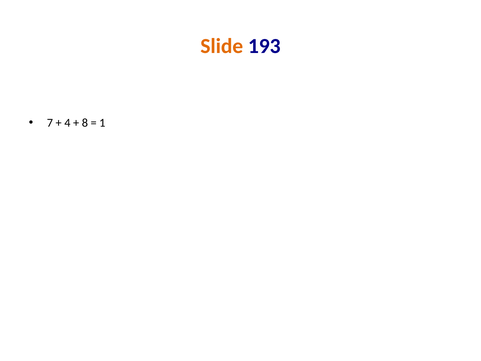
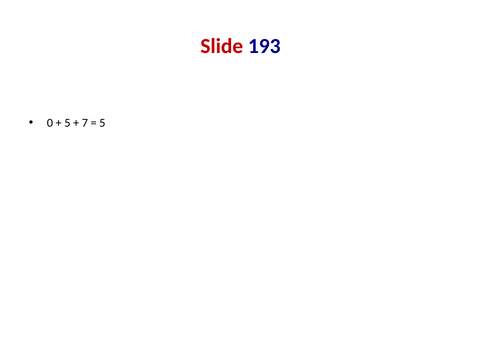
Slide colour: orange -> red (222, 46)
7: 7 -> 0 (50, 123)
4: 4 -> 5 (67, 123)
8: 8 -> 7 (85, 123)
1: 1 -> 5 (102, 123)
